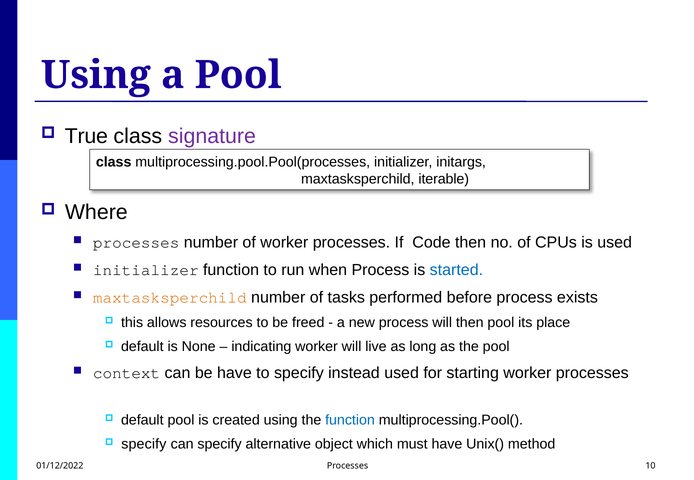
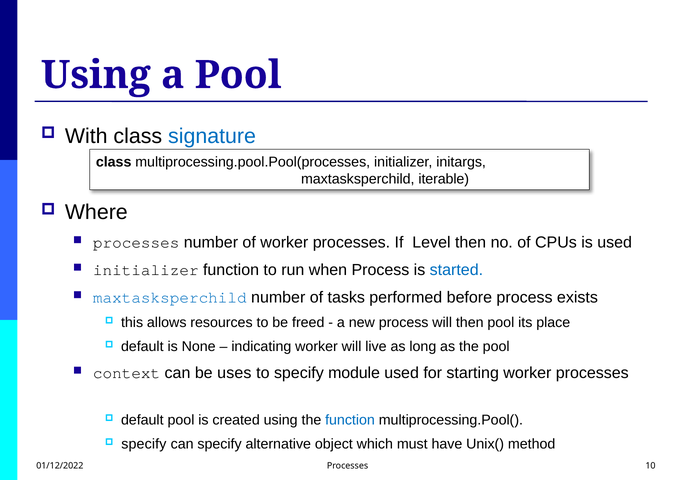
True: True -> With (86, 136)
signature colour: purple -> blue (212, 136)
Code: Code -> Level (431, 243)
maxtasksperchild colour: orange -> blue (170, 298)
be have: have -> uses (234, 373)
instead: instead -> module (354, 373)
